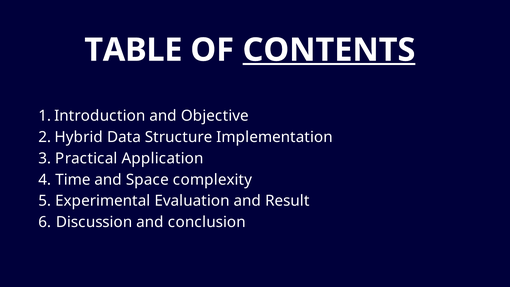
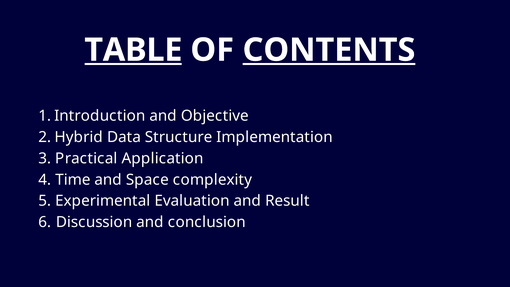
TABLE underline: none -> present (133, 50)
